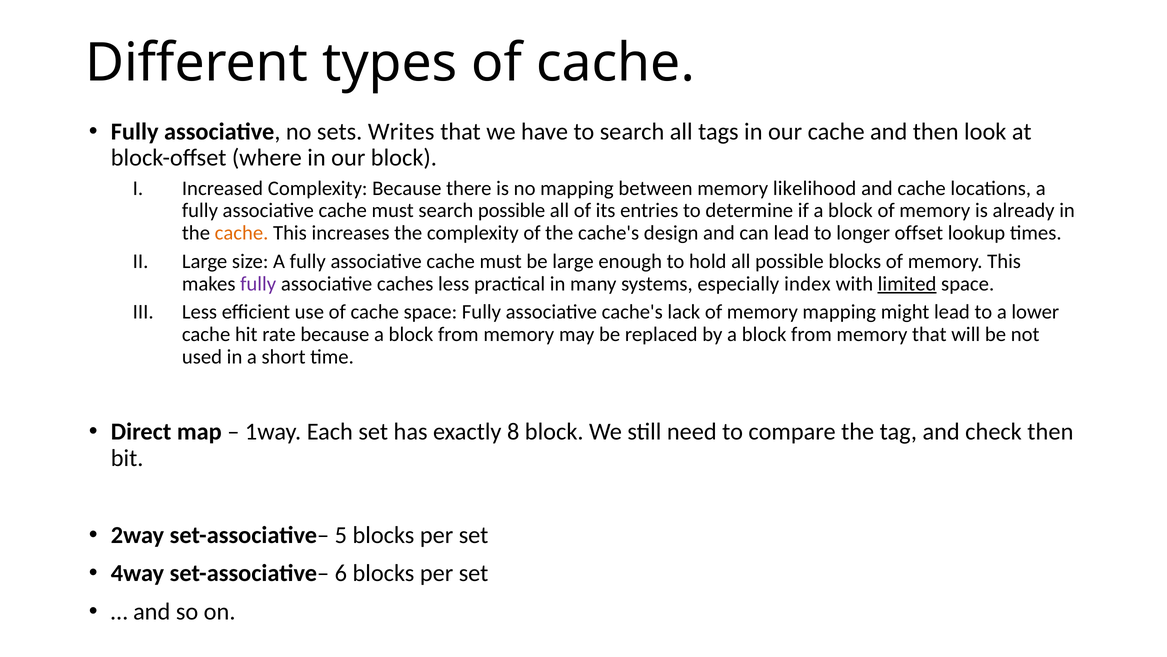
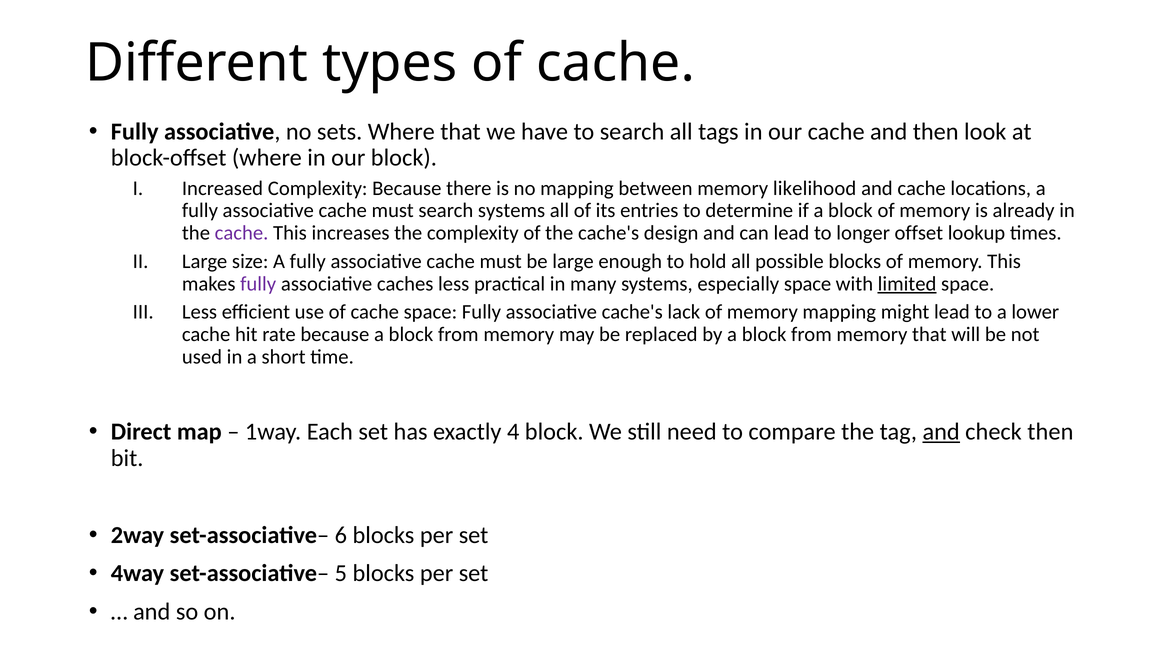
sets Writes: Writes -> Where (401, 131)
search possible: possible -> systems (512, 210)
cache colour: orange -> purple (242, 233)
especially index: index -> space (808, 283)
8: 8 -> 4 (513, 431)
and underline: none -> present (941, 431)
5: 5 -> 6 (341, 535)
6: 6 -> 5 (341, 573)
